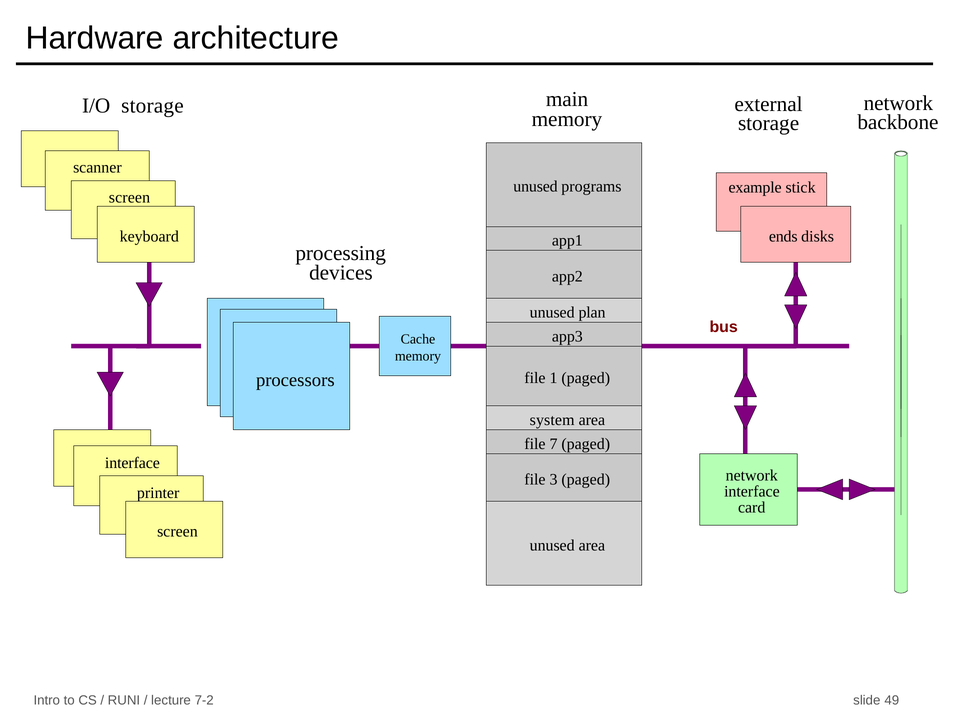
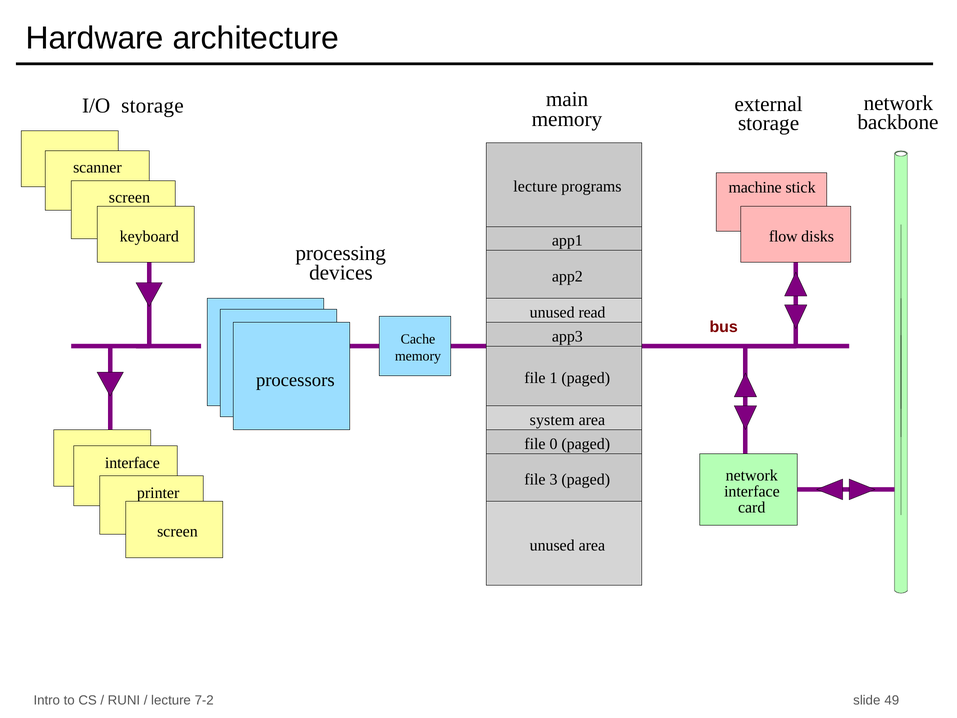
unused: unused -> lecture (535, 187)
example: example -> machine (755, 188)
ends: ends -> flow (783, 236)
plan: plan -> read (592, 312)
7: 7 -> 0 (554, 444)
